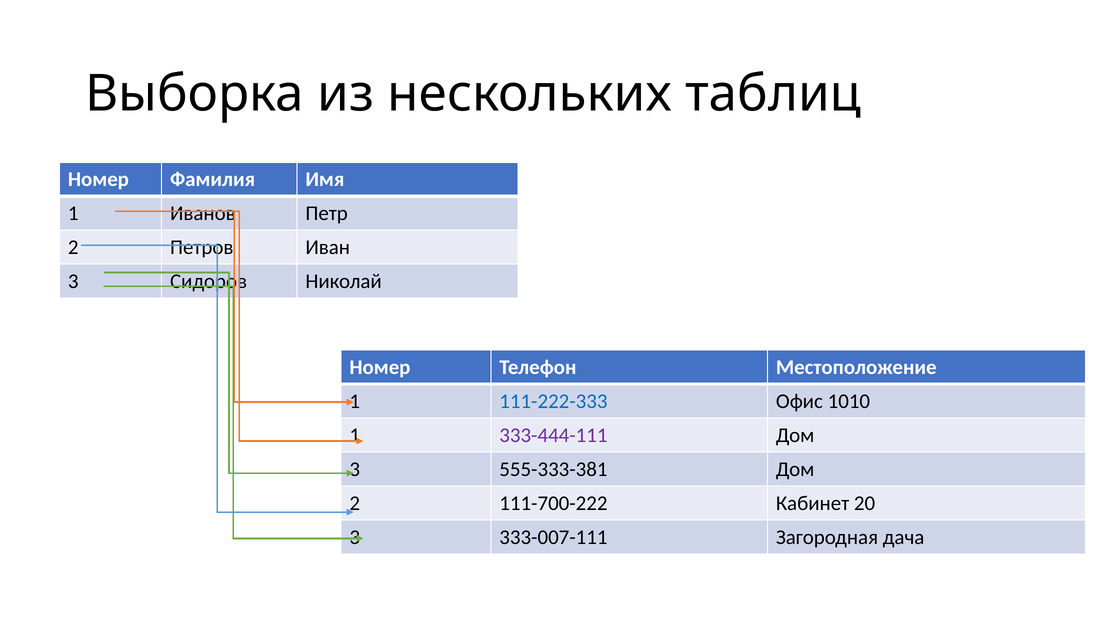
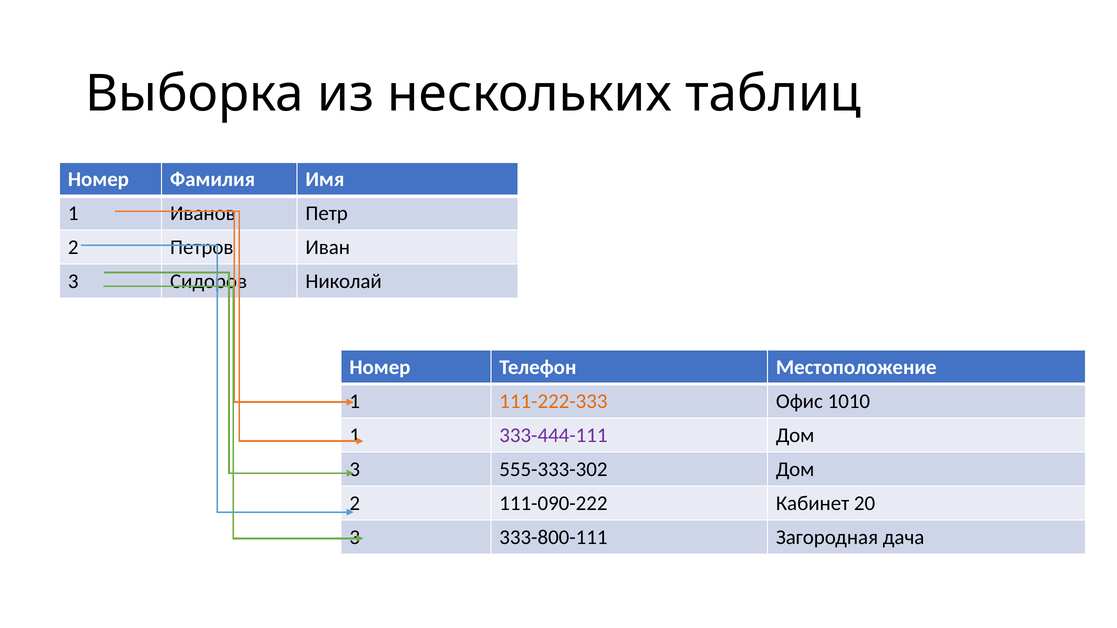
111-222-333 colour: blue -> orange (553, 402)
555-333-381: 555-333-381 -> 555-333-302 (553, 470)
111-700-222: 111-700-222 -> 111-090-222 (553, 503)
333-007-111: 333-007-111 -> 333-800-111 (553, 537)
